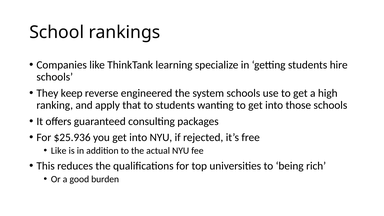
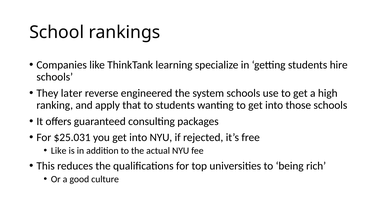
keep: keep -> later (72, 93)
$25.936: $25.936 -> $25.031 (72, 137)
burden: burden -> culture (105, 179)
